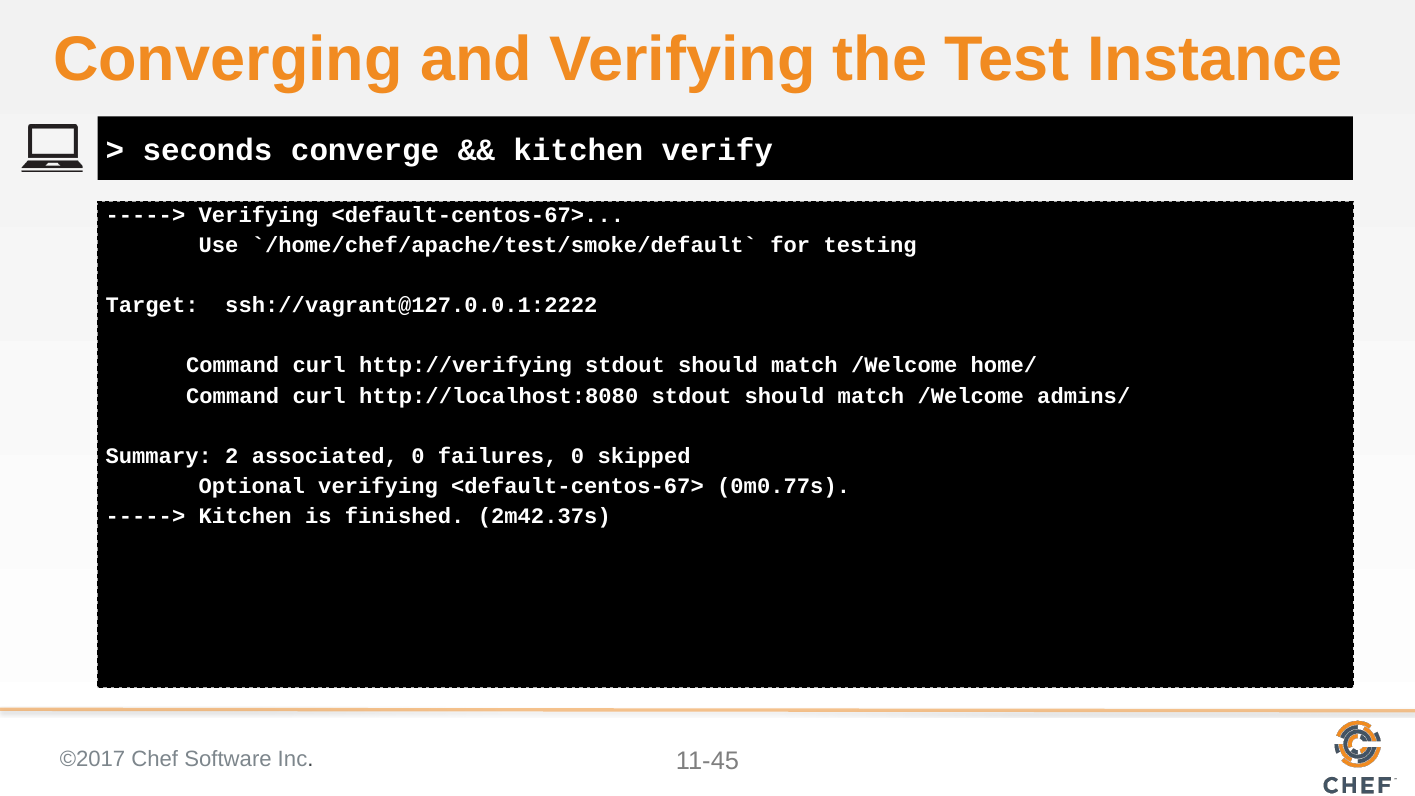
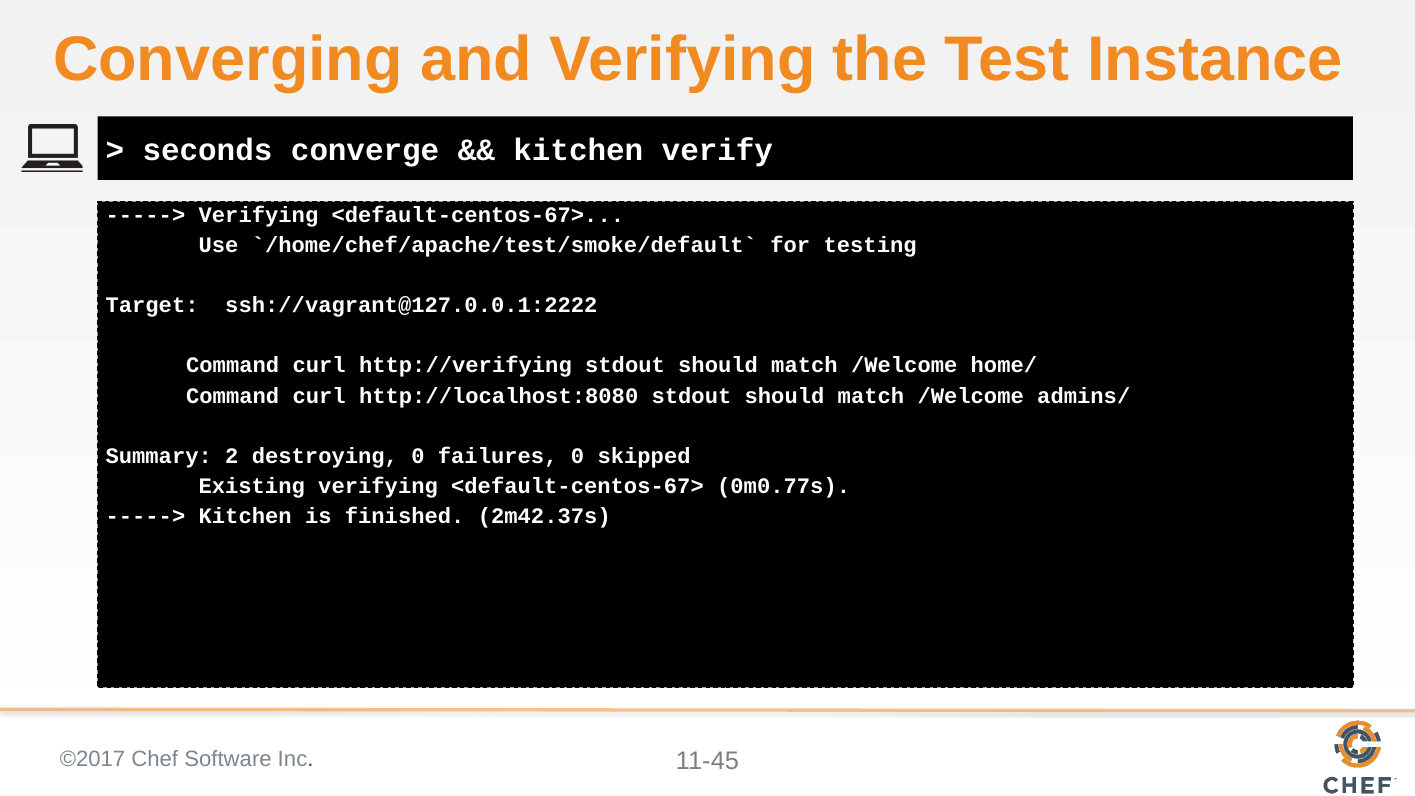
associated: associated -> destroying (325, 456)
Optional: Optional -> Existing (252, 486)
